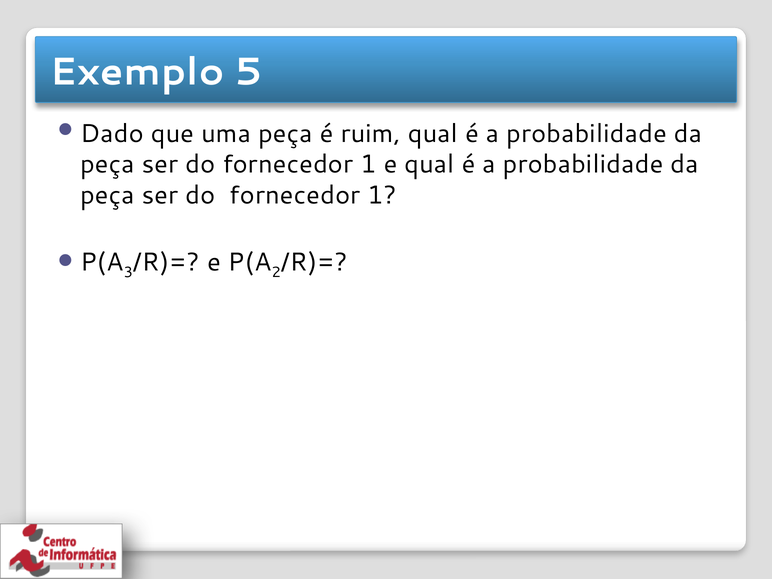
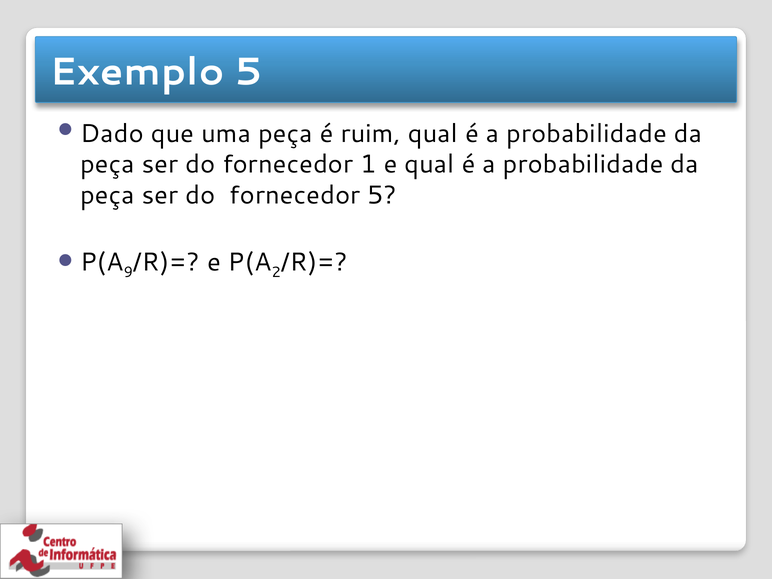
1: 1 -> 5 (382, 195)
3: 3 -> 9 (128, 272)
